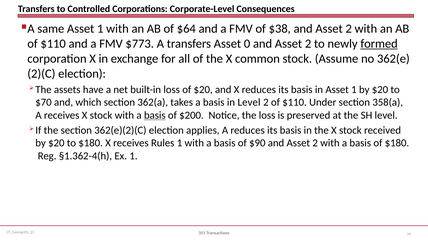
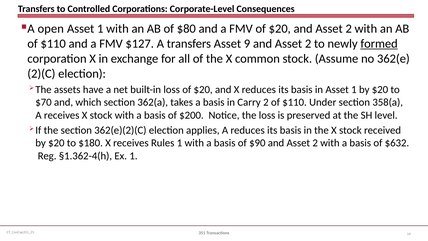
same: same -> open (51, 29)
$64: $64 -> $80 (186, 29)
FMV of $38: $38 -> $20 (280, 29)
$773: $773 -> $127 (140, 44)
0: 0 -> 9 (247, 44)
in Level: Level -> Carry (249, 102)
basis underline: present -> none (155, 115)
of $180: $180 -> $632 (397, 143)
